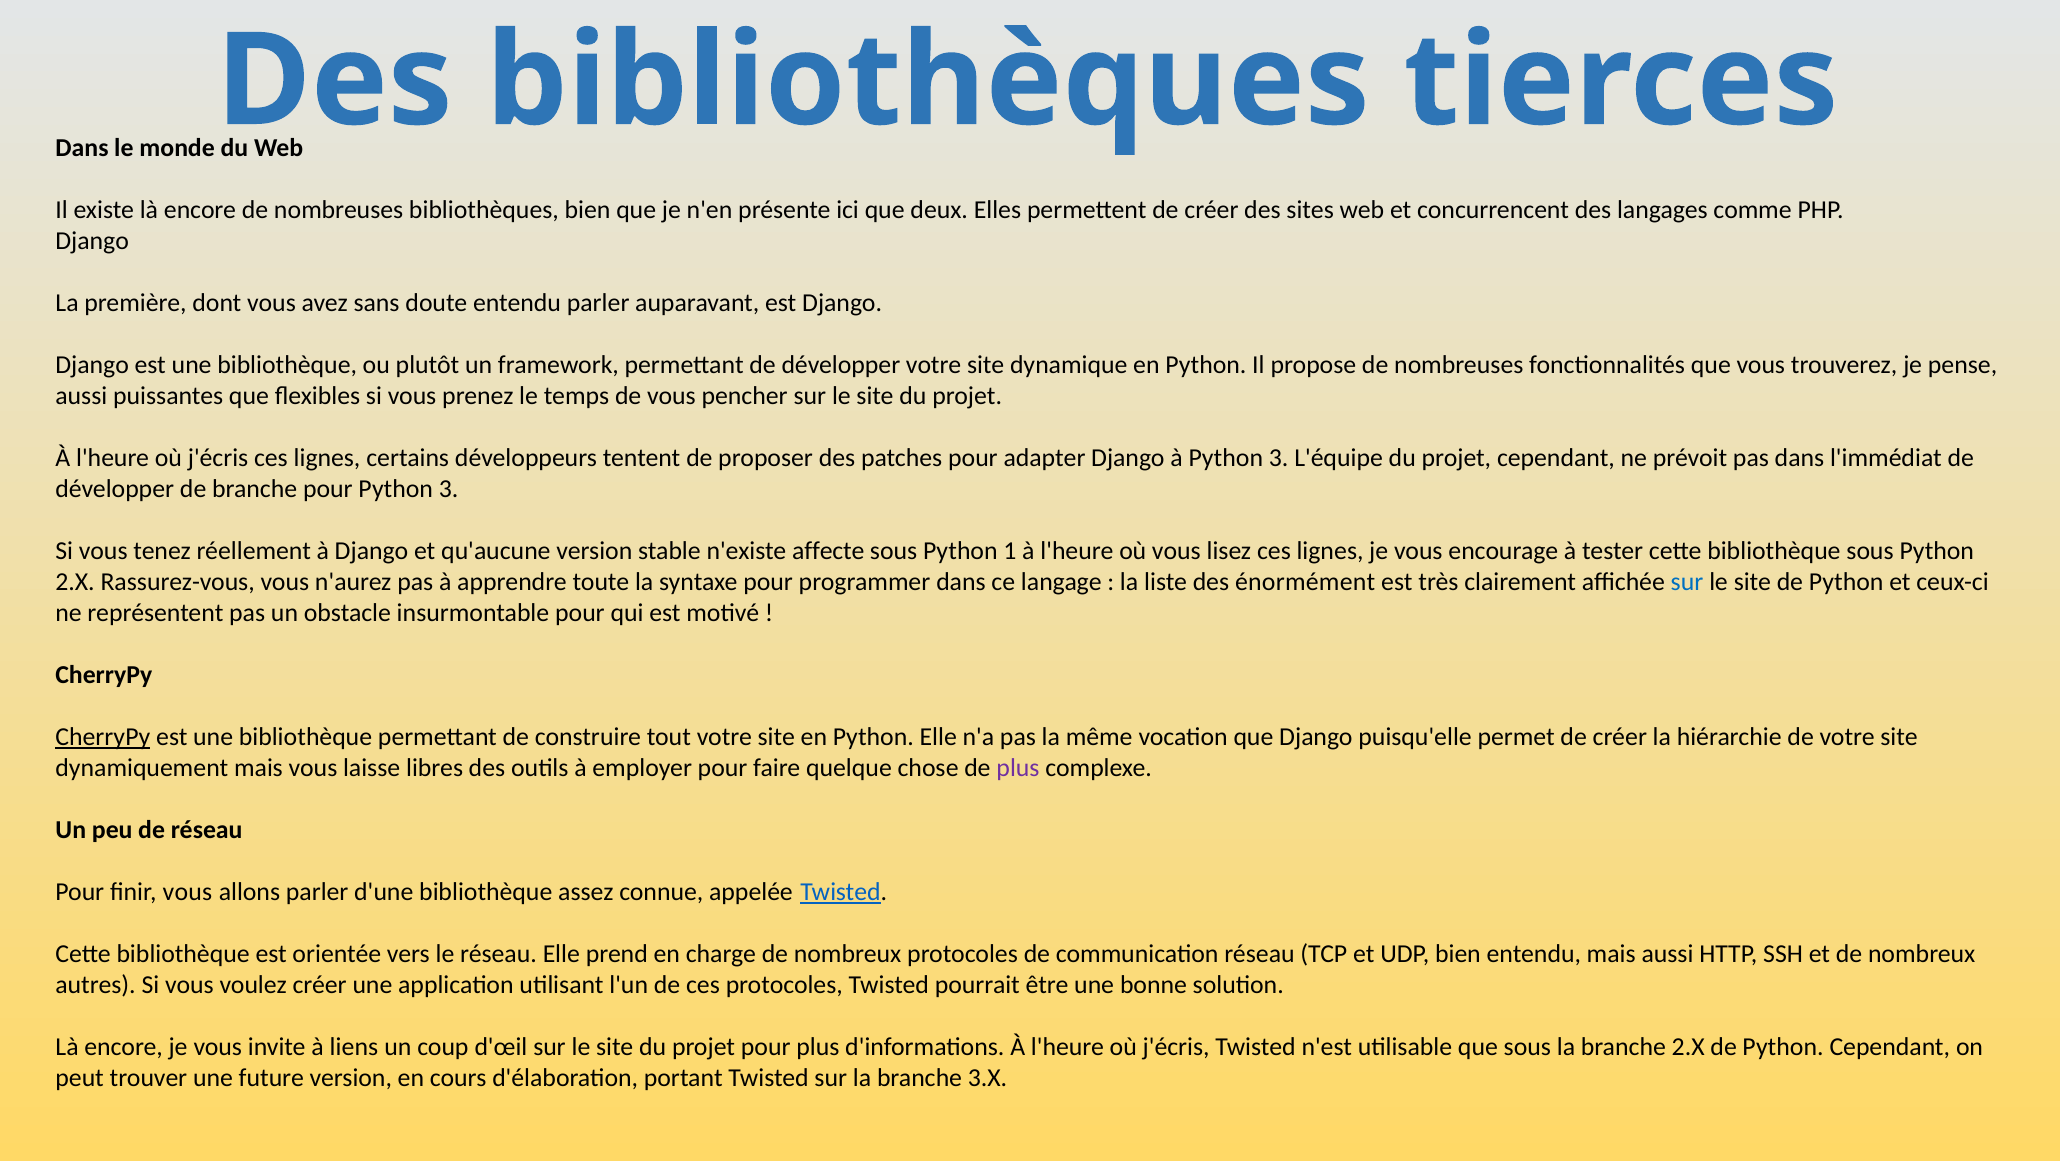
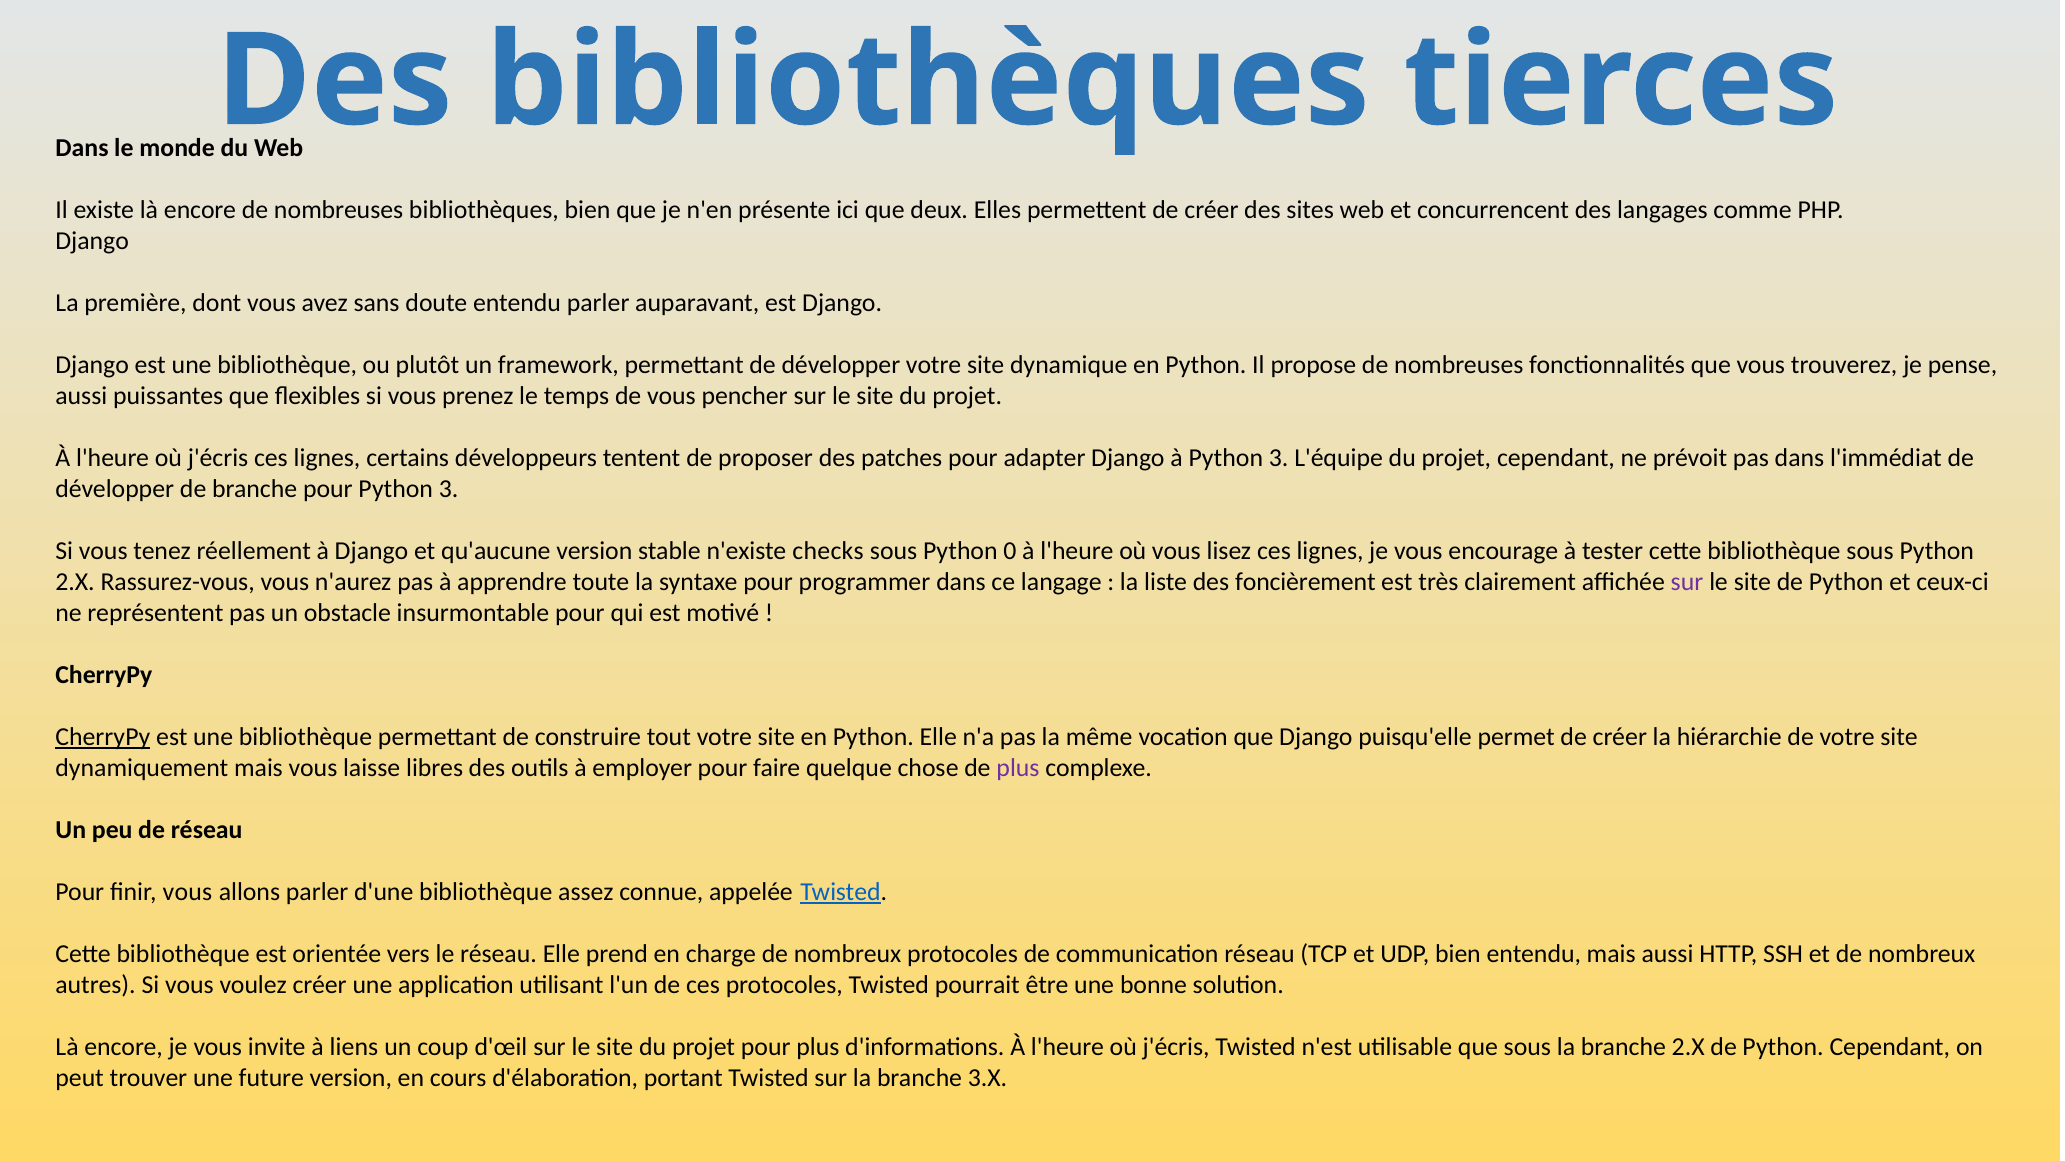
affecte: affecte -> checks (828, 551)
1: 1 -> 0 (1010, 551)
énormément: énormément -> foncièrement (1305, 582)
sur colour: blue -> purple (1687, 582)
